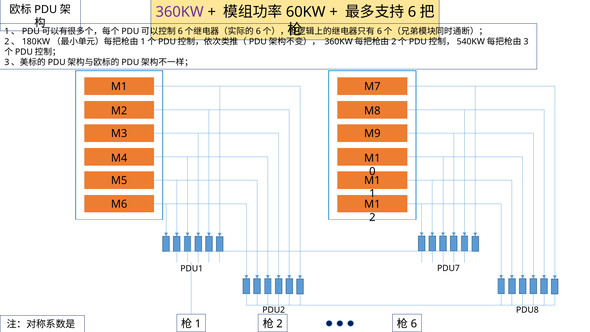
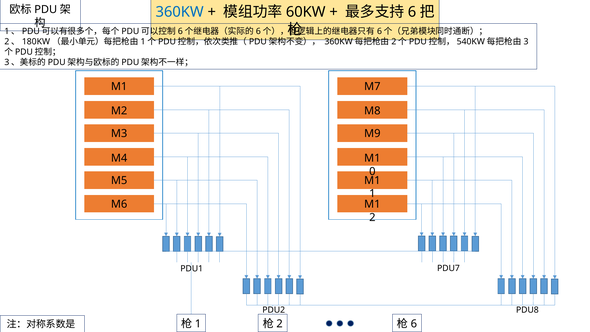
360KW colour: purple -> blue (180, 12)
